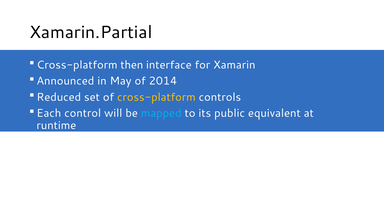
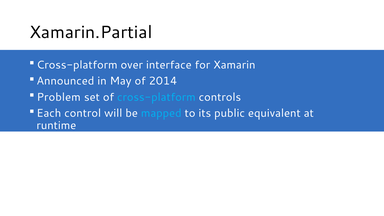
then: then -> over (132, 65)
Reduced: Reduced -> Problem (59, 97)
cross-platform colour: yellow -> light blue (156, 97)
